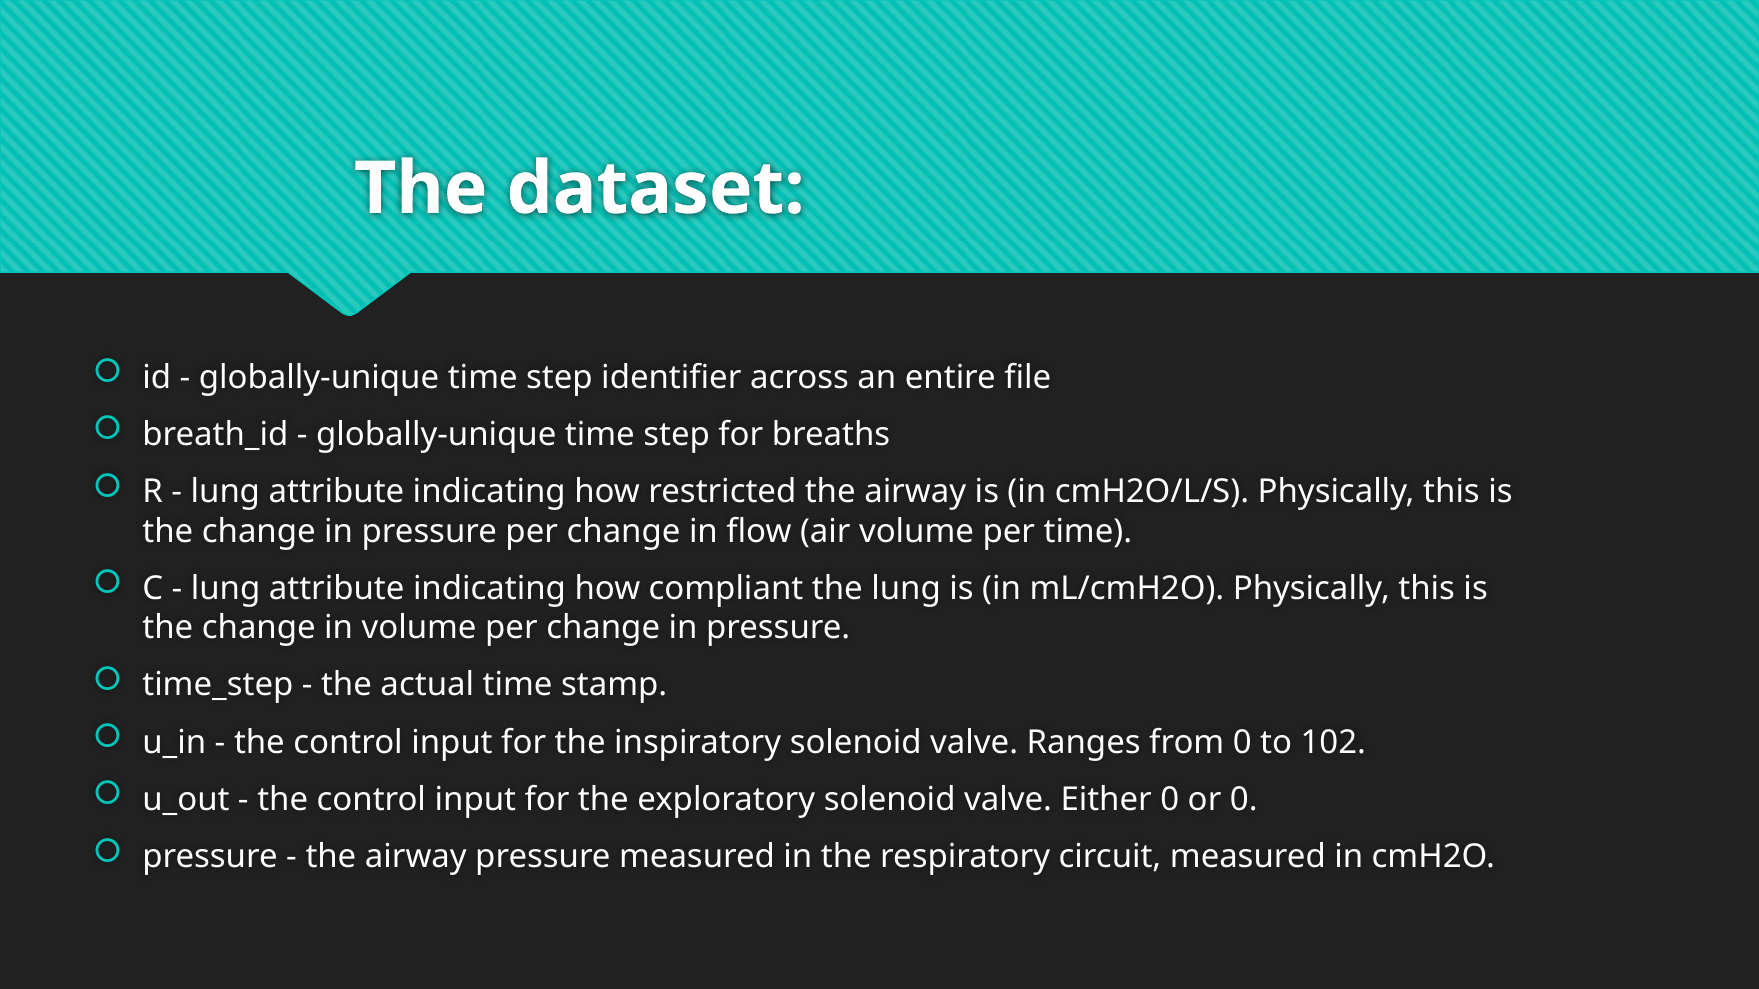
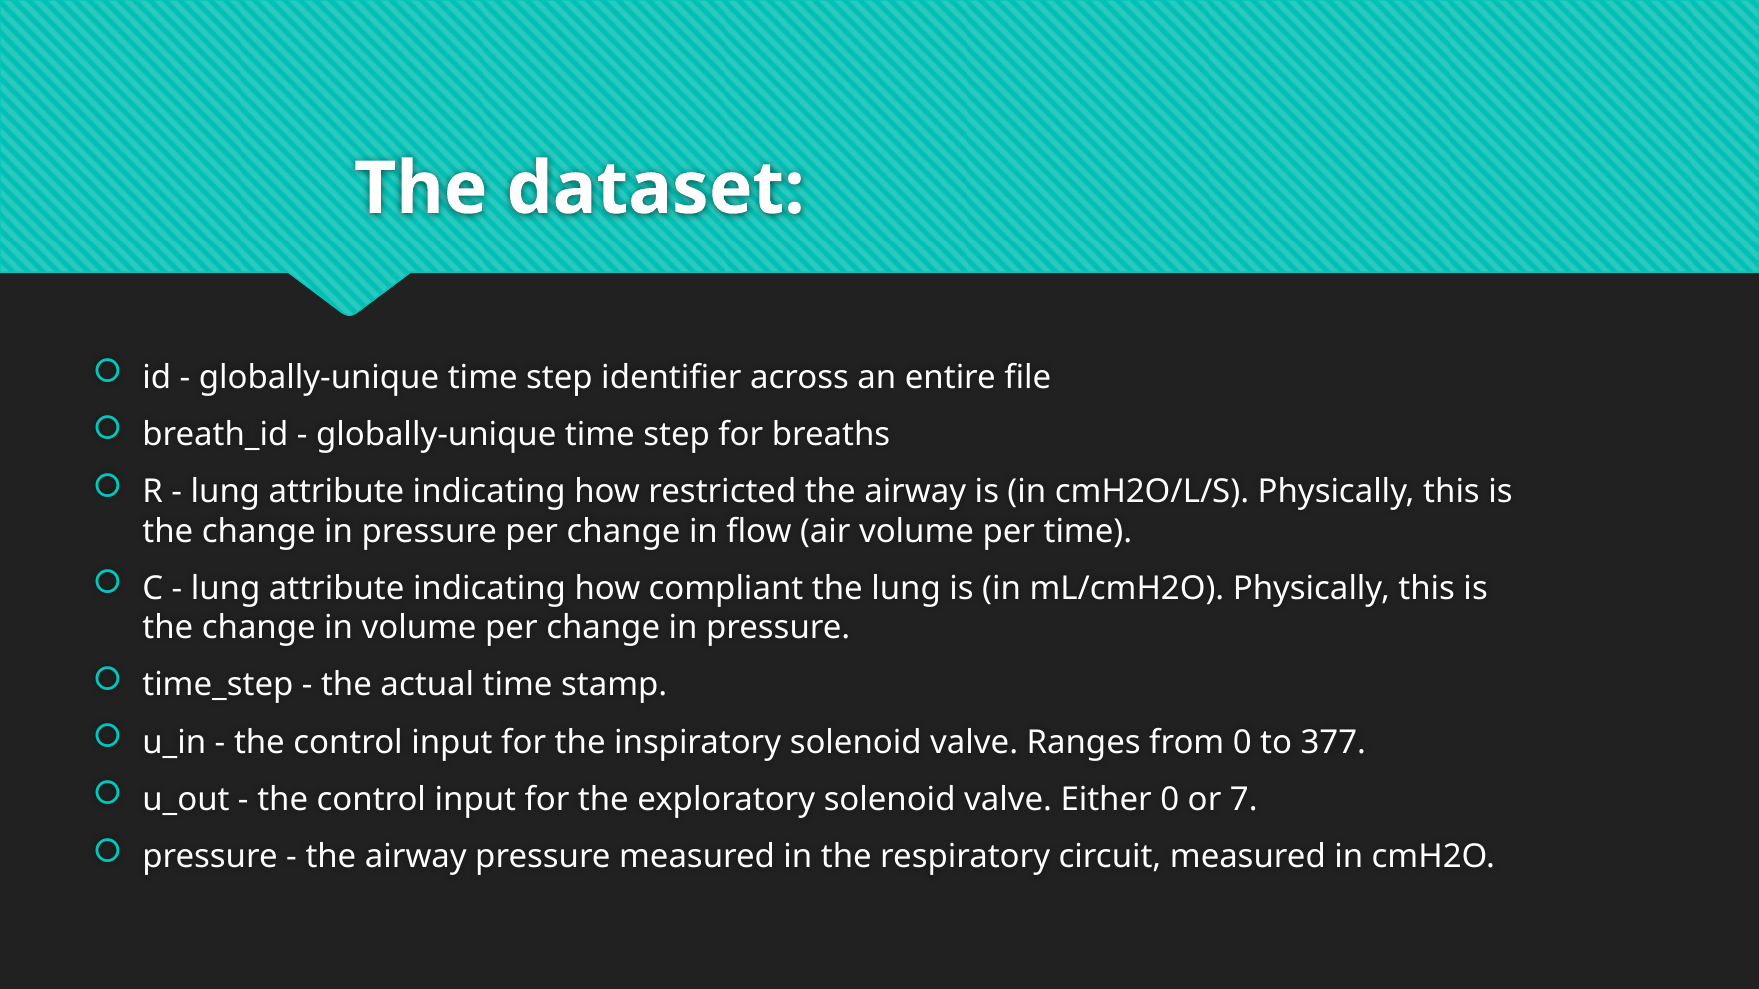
102: 102 -> 377 (1333, 743)
or 0: 0 -> 7 (1244, 800)
